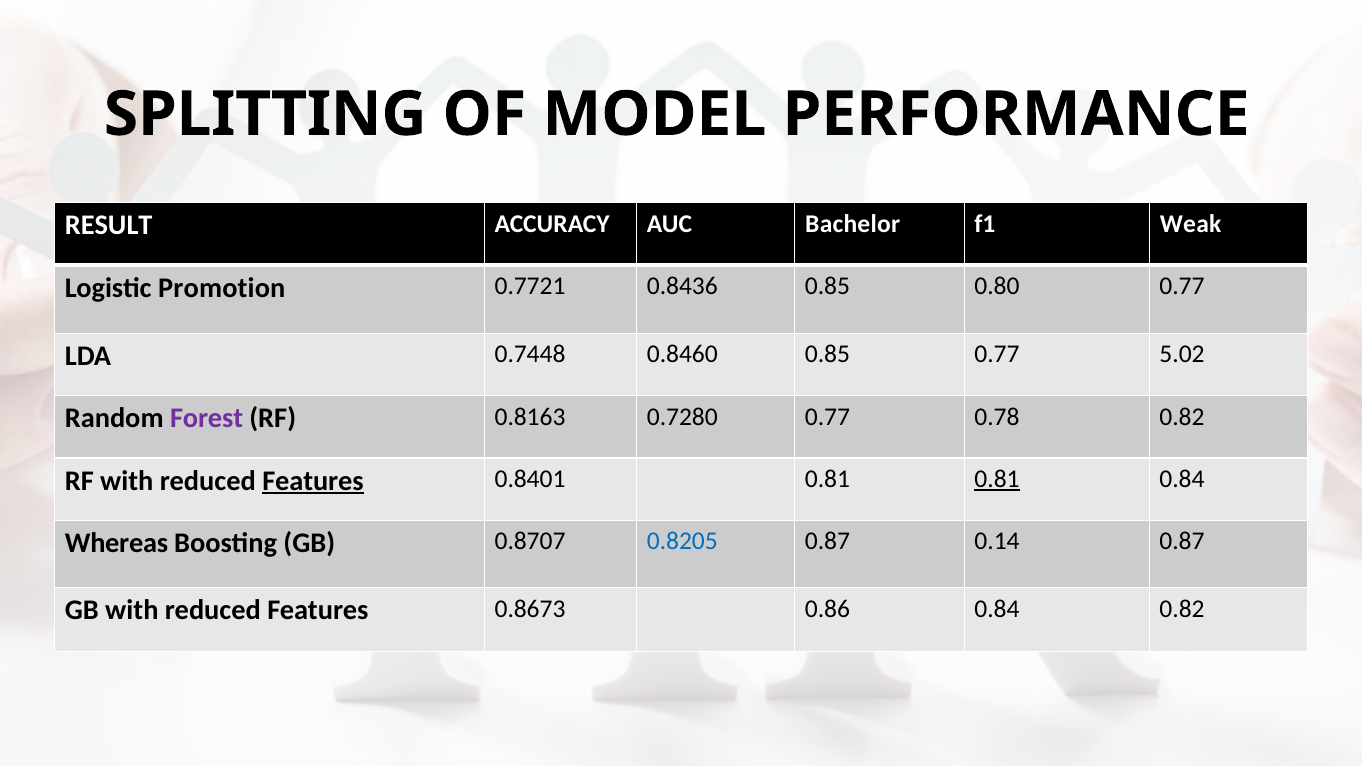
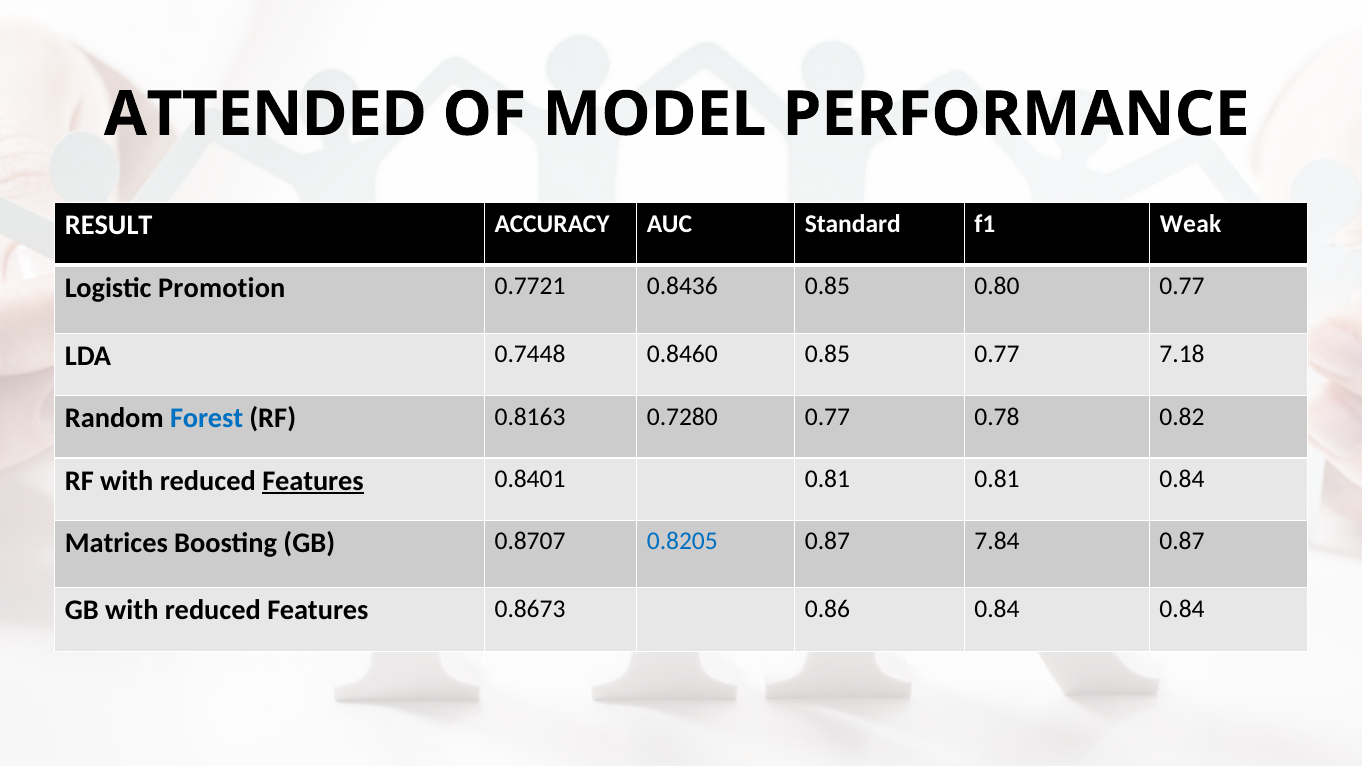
SPLITTING: SPLITTING -> ATTENDED (265, 114)
Bachelor: Bachelor -> Standard (853, 224)
5.02: 5.02 -> 7.18 (1182, 354)
Forest colour: purple -> blue (207, 419)
0.81 underline: present -> none (997, 479)
Whereas: Whereas -> Matrices (116, 543)
0.14: 0.14 -> 7.84 (997, 541)
0.84 0.82: 0.82 -> 0.84 (1182, 609)
